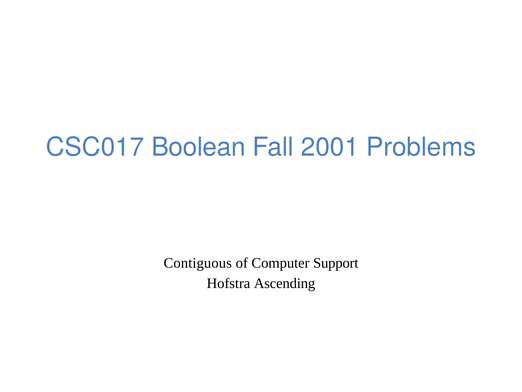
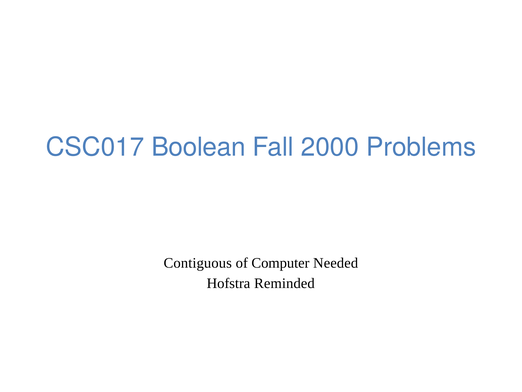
2001: 2001 -> 2000 (330, 147)
Support: Support -> Needed (336, 263)
Ascending: Ascending -> Reminded (284, 283)
